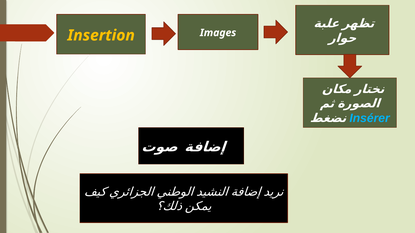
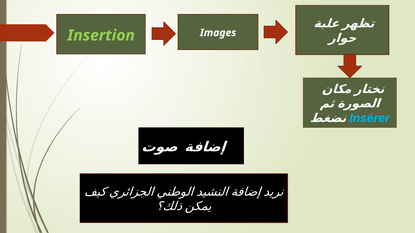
Insertion colour: yellow -> light green (101, 35)
